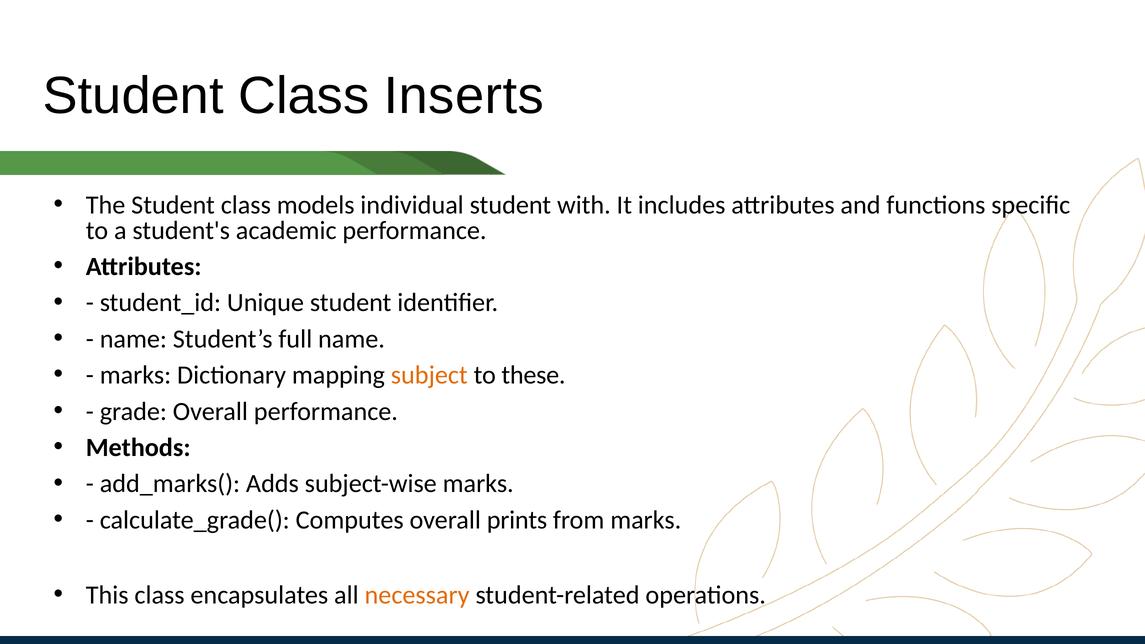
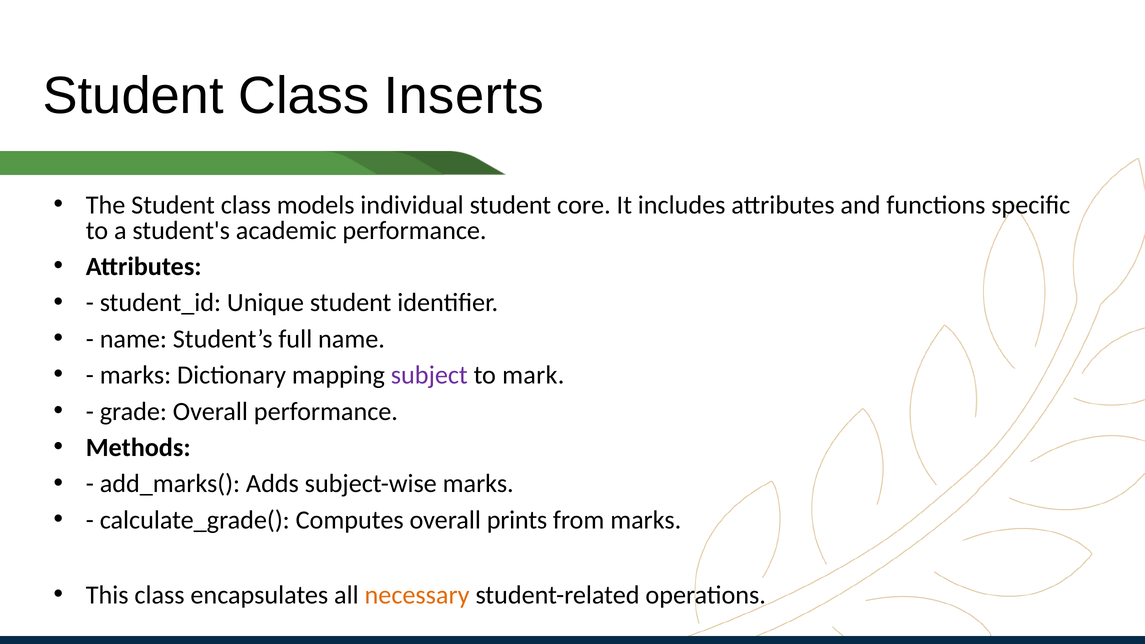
with: with -> core (584, 205)
subject colour: orange -> purple (429, 375)
these: these -> mark (533, 375)
